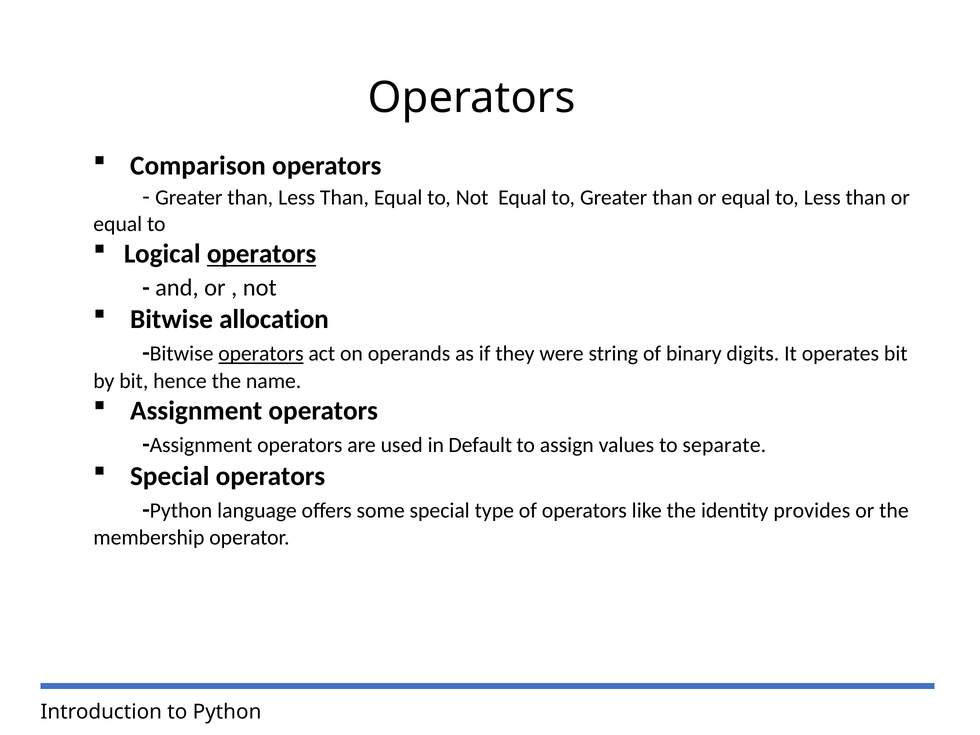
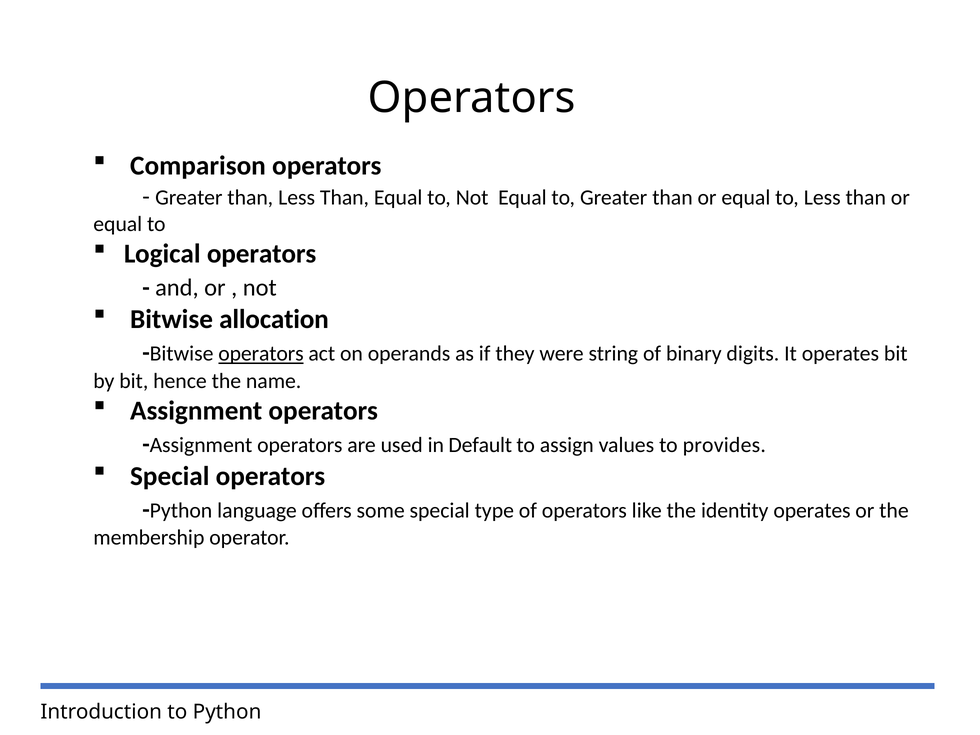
operators underline: present -> none (262, 254)
separate: separate -> provides (724, 445)
identity provides: provides -> operates (812, 511)
